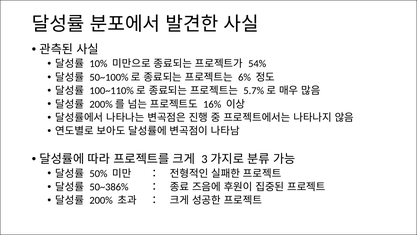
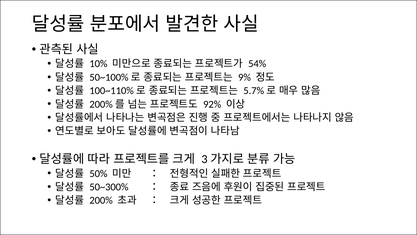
6%: 6% -> 9% (245, 77)
16%: 16% -> 92% (212, 104)
50~386%: 50~386% -> 50~300% (109, 187)
